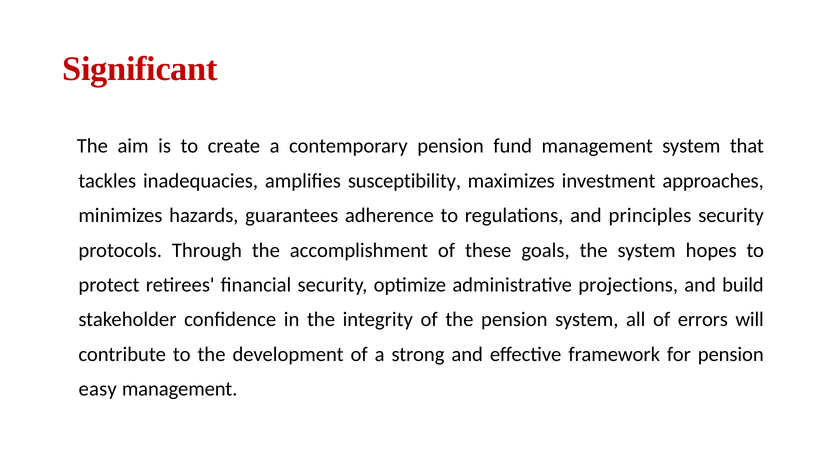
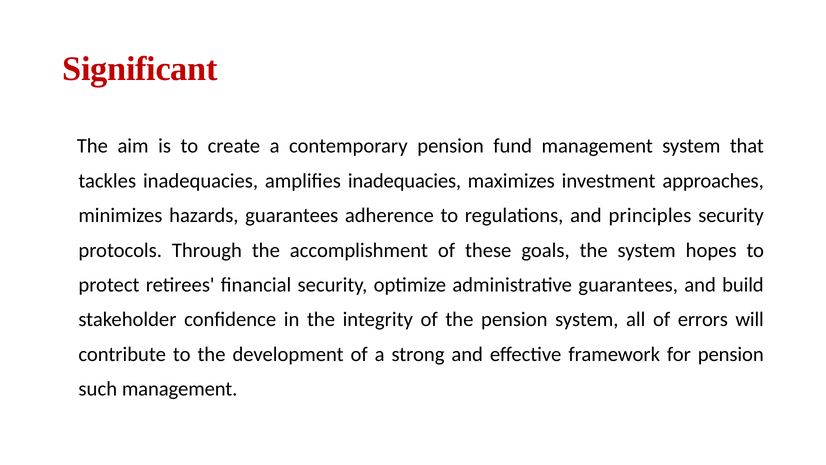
amplifies susceptibility: susceptibility -> inadequacies (404, 181)
administrative projections: projections -> guarantees (628, 285)
easy: easy -> such (98, 389)
